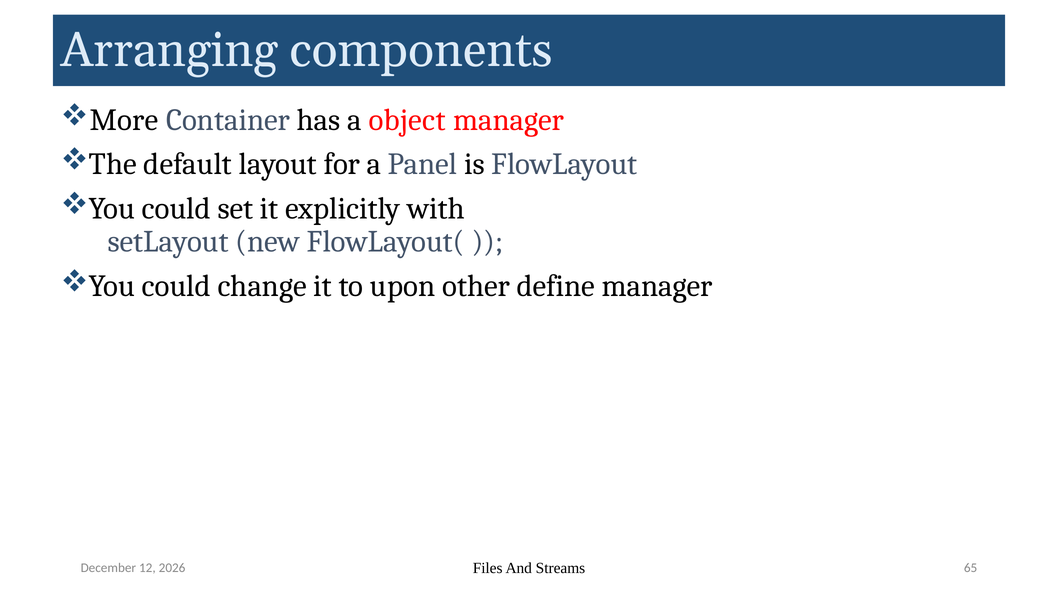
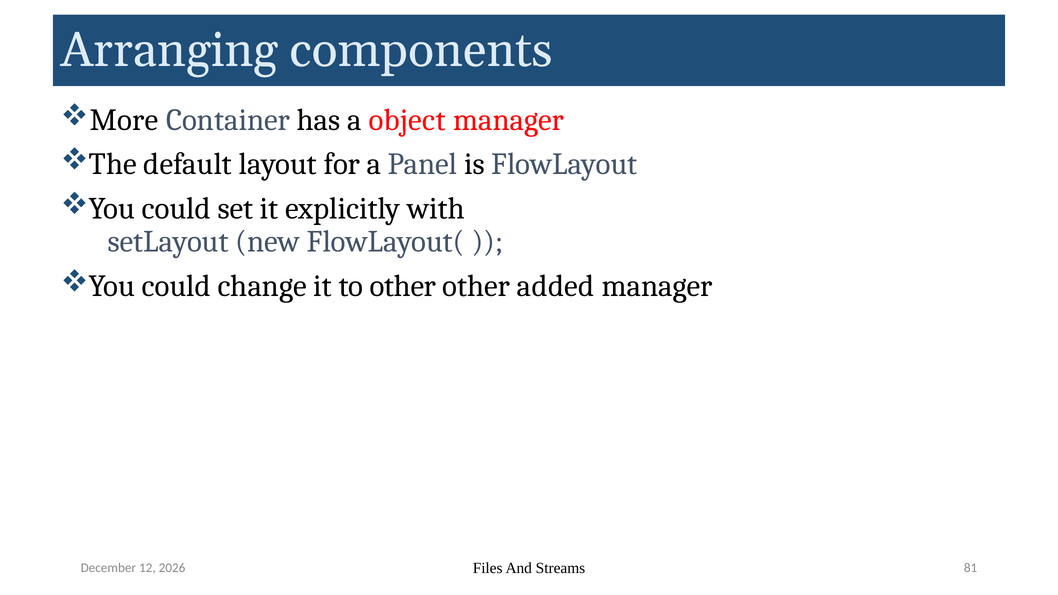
to upon: upon -> other (403, 286)
define: define -> added (556, 286)
65: 65 -> 81 (971, 568)
